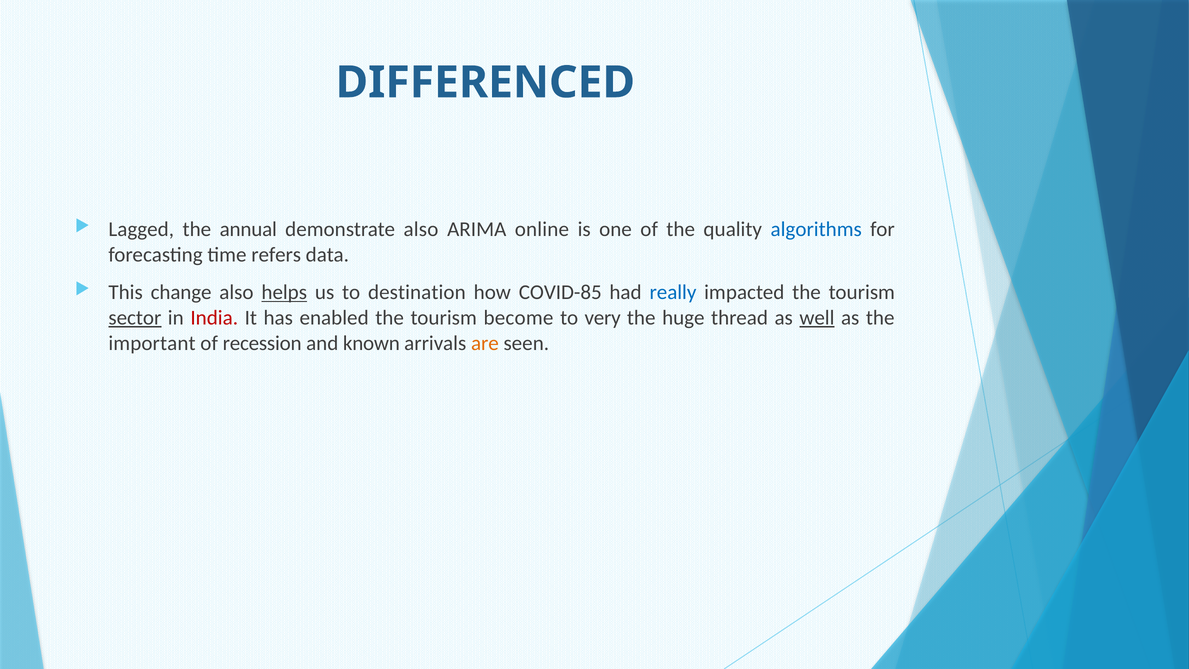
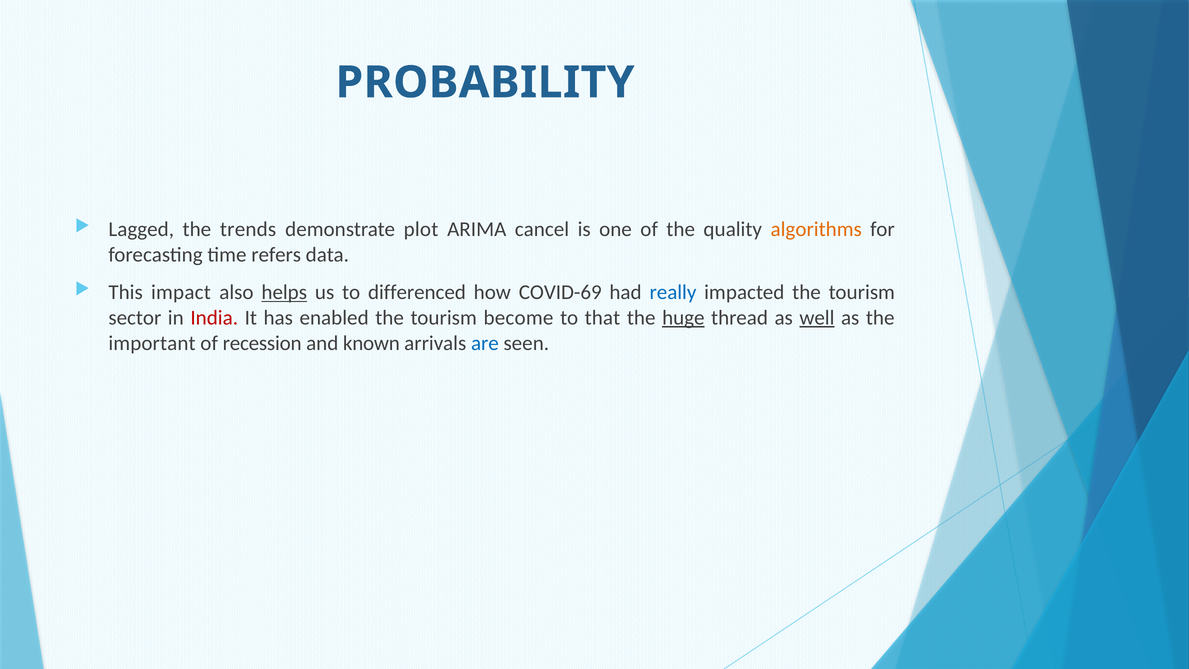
DIFFERENCED: DIFFERENCED -> PROBABILITY (485, 83)
annual: annual -> trends (248, 229)
demonstrate also: also -> plot (421, 229)
online: online -> cancel (542, 229)
algorithms colour: blue -> orange (816, 229)
change: change -> impact (181, 292)
destination: destination -> differenced (417, 292)
COVID-85: COVID-85 -> COVID-69 (560, 292)
sector underline: present -> none (135, 318)
very: very -> that (602, 318)
huge underline: none -> present (683, 318)
are colour: orange -> blue (485, 343)
